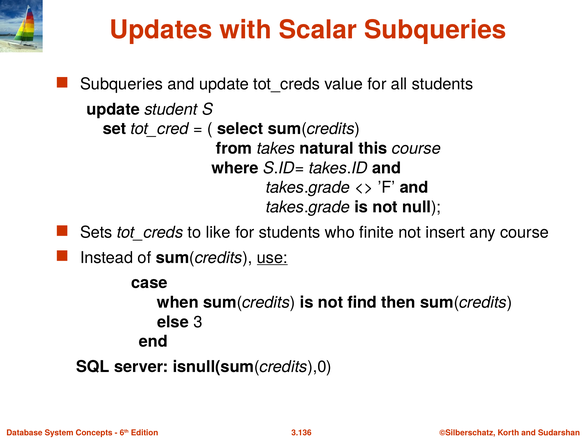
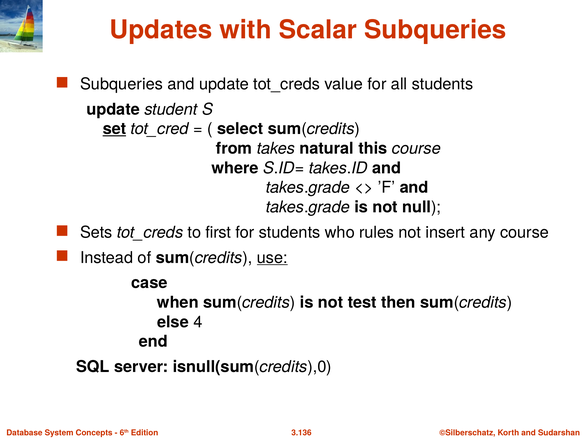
set underline: none -> present (114, 129)
like: like -> first (218, 232)
finite: finite -> rules (377, 232)
find: find -> test (362, 302)
3: 3 -> 4 (198, 322)
